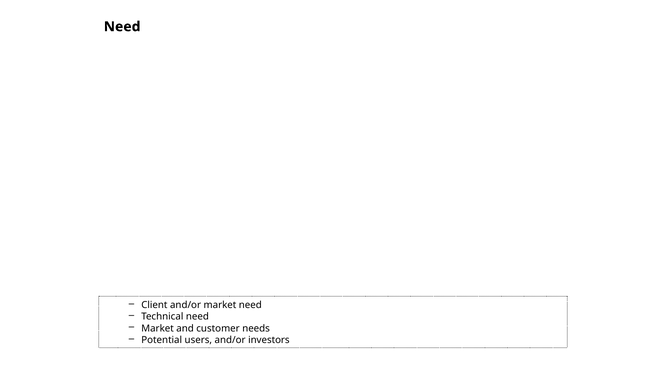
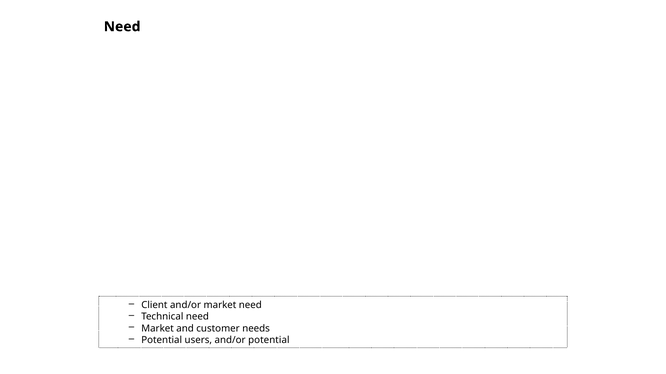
and/or investors: investors -> potential (269, 341)
